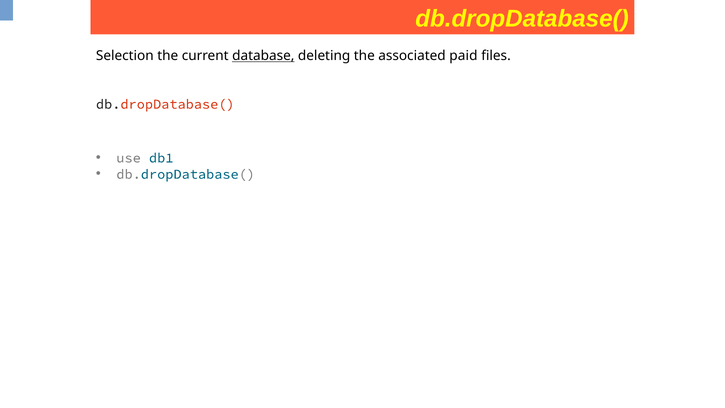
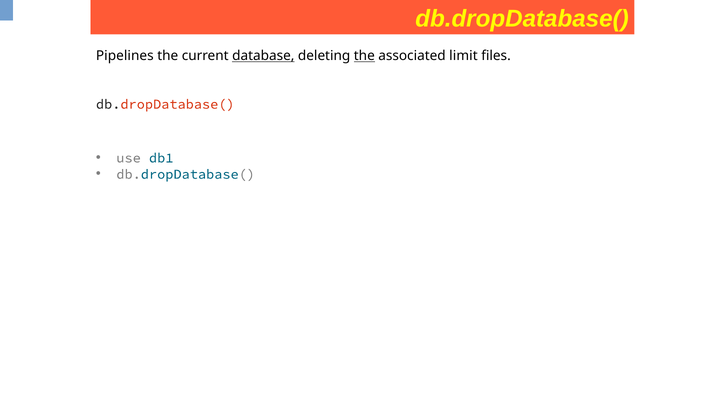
Selection: Selection -> Pipelines (125, 56)
the underline: none -> present (364, 56)
paid: paid -> limit (463, 56)
